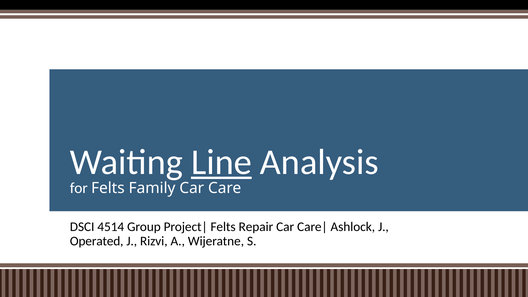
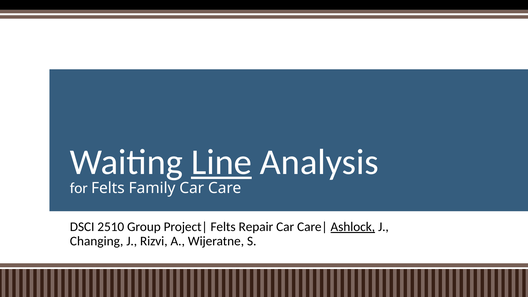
4514: 4514 -> 2510 (111, 227)
Ashlock underline: none -> present (353, 227)
Operated: Operated -> Changing (97, 241)
